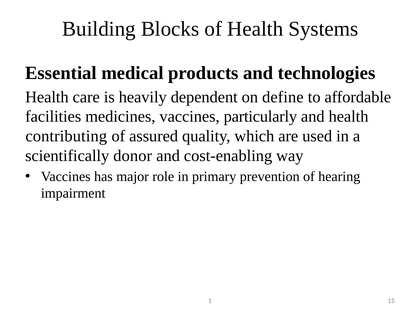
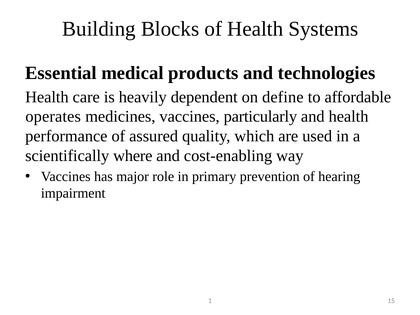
facilities: facilities -> operates (53, 117)
contributing: contributing -> performance (66, 136)
donor: donor -> where (133, 156)
